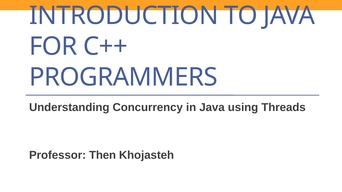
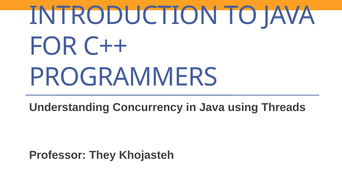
Then: Then -> They (102, 156)
